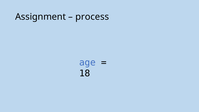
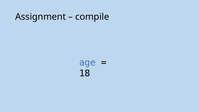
process: process -> compile (92, 17)
